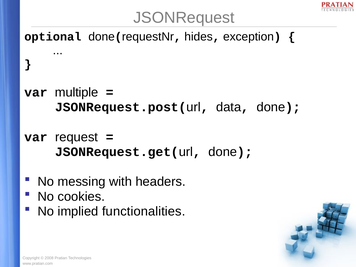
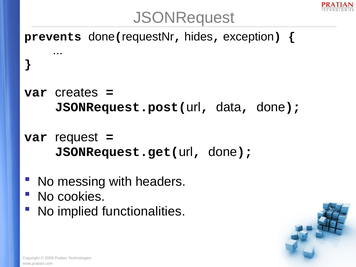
optional: optional -> prevents (53, 37)
multiple: multiple -> creates (77, 92)
